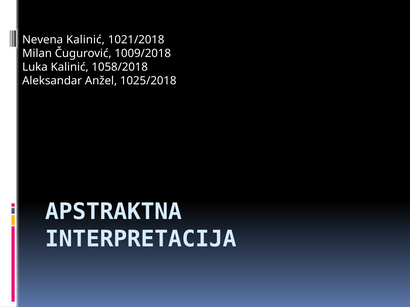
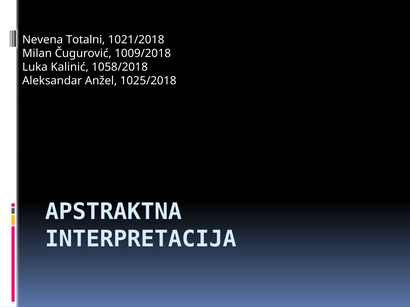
Nevena Kalinić: Kalinić -> Totalni (86, 40)
